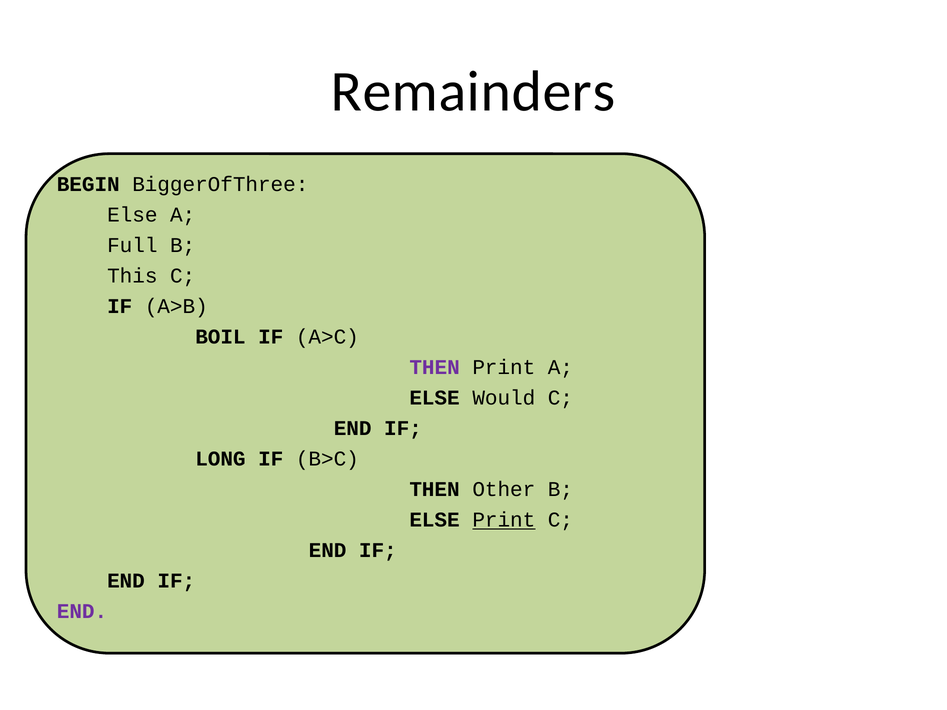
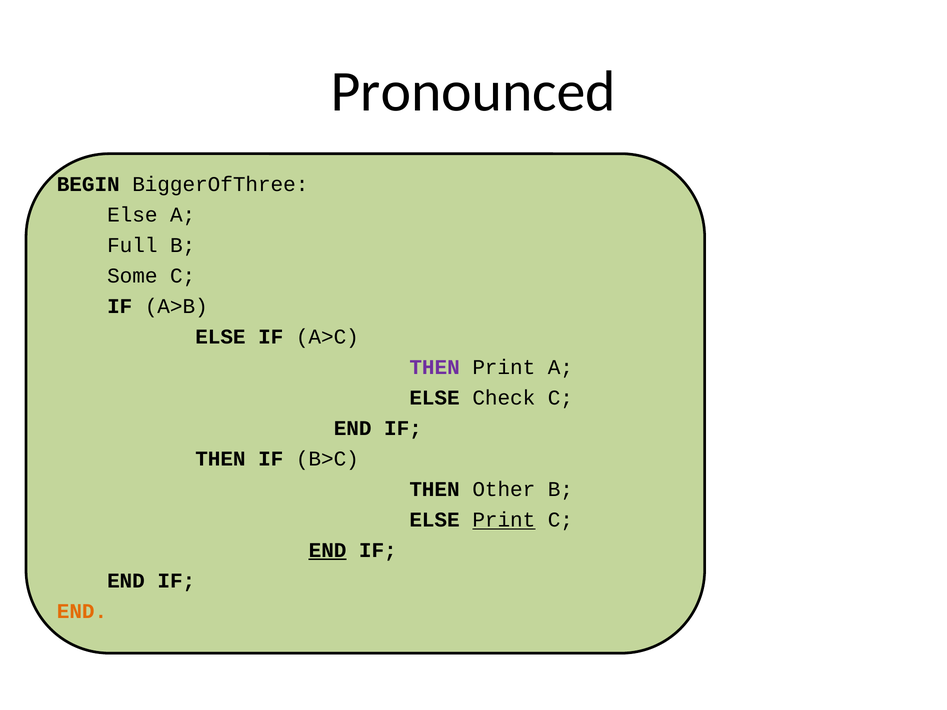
Remainders: Remainders -> Pronounced (473, 92)
This: This -> Some (132, 276)
BOIL: BOIL -> ELSE (220, 337)
Would: Would -> Check (504, 398)
LONG: LONG -> THEN (220, 459)
END underline: none -> present (328, 551)
END colour: purple -> orange (82, 612)
